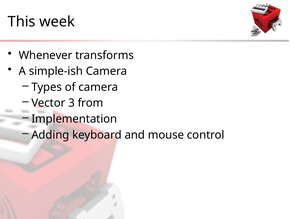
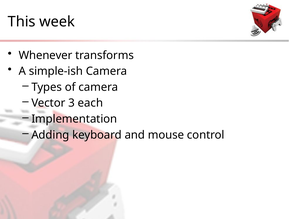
from: from -> each (90, 103)
